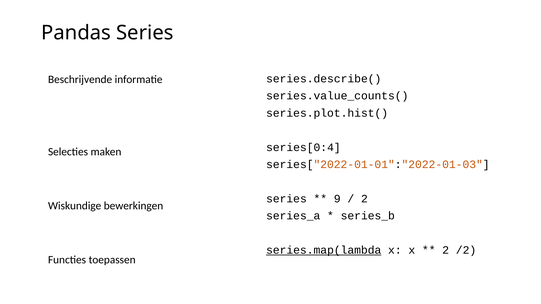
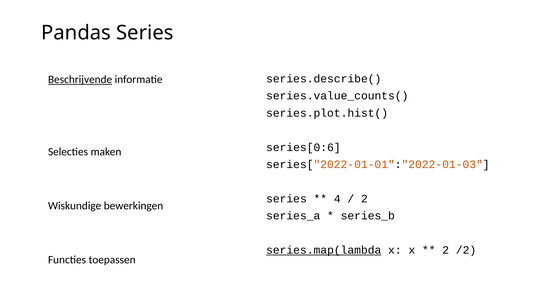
Beschrijvende underline: none -> present (80, 80)
series[0:4: series[0:4 -> series[0:6 (303, 147)
9: 9 -> 4 (337, 199)
